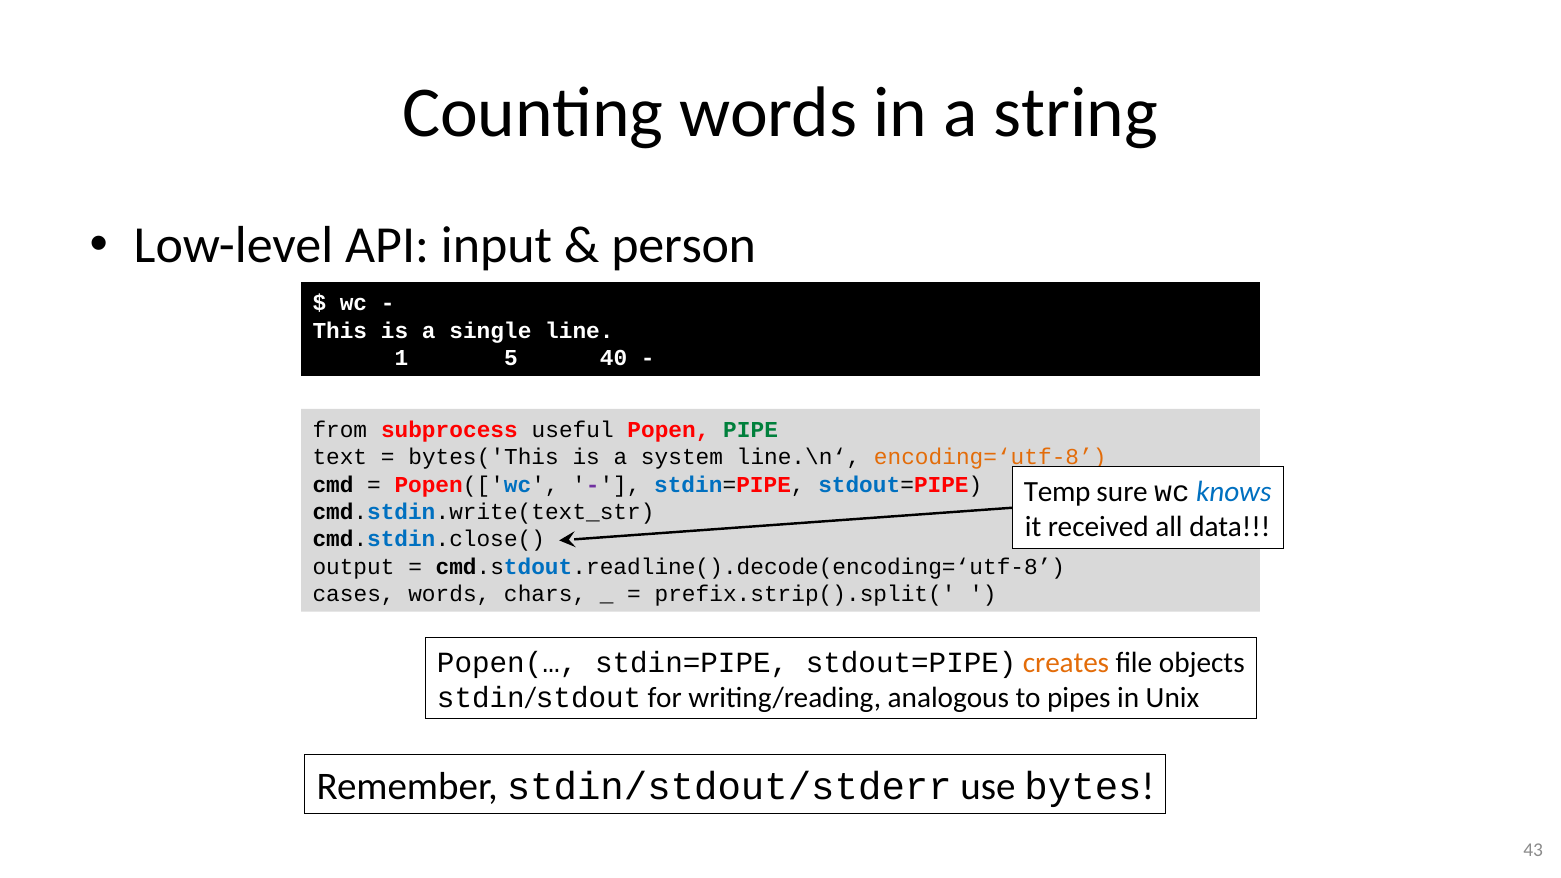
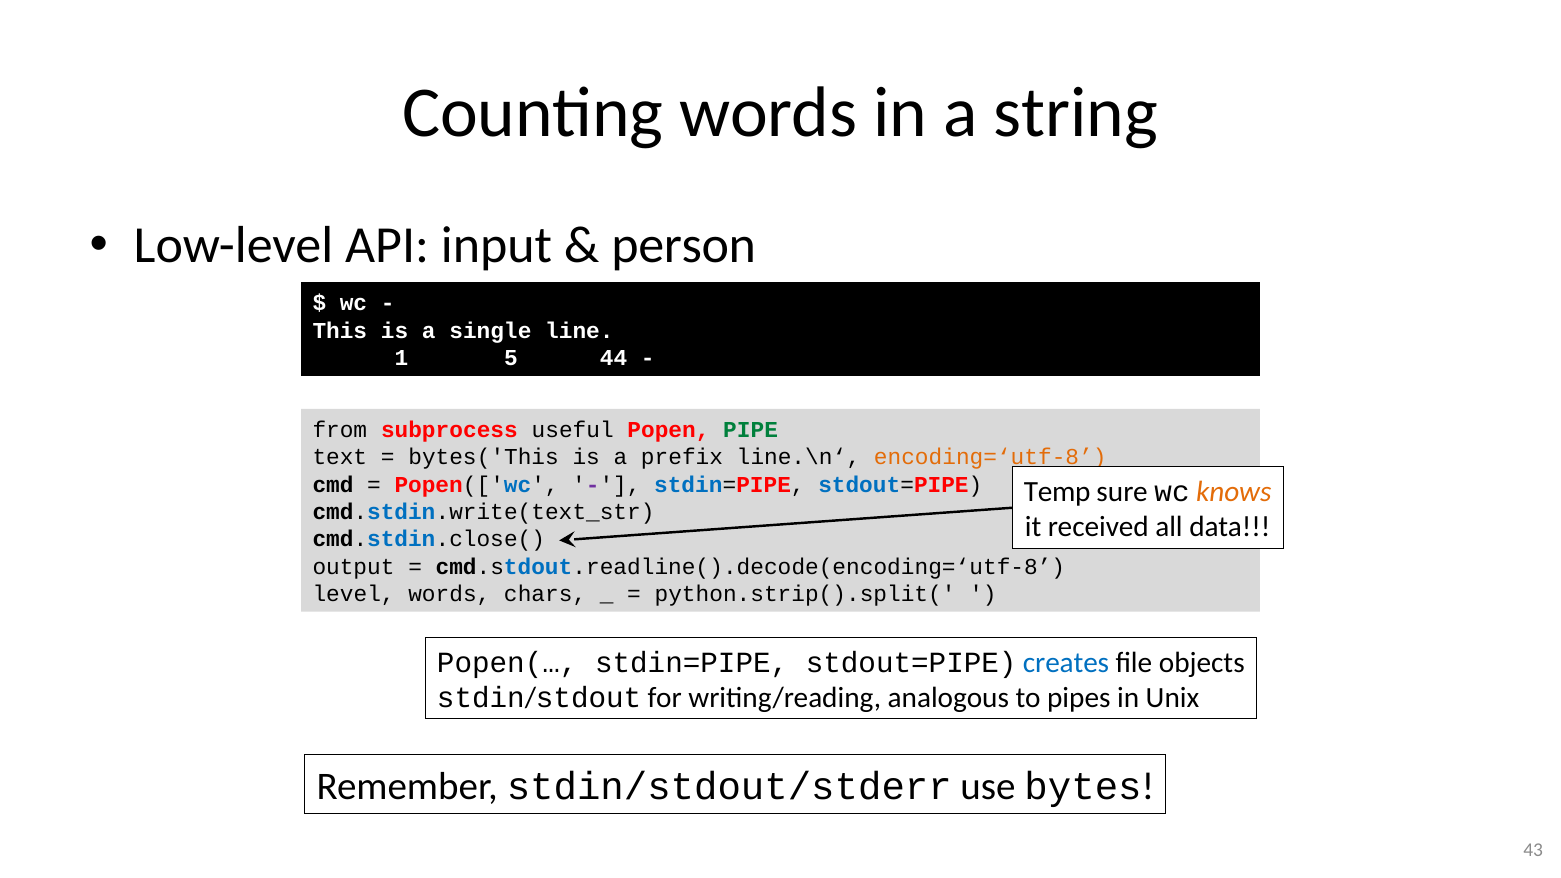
40: 40 -> 44 (614, 358)
system: system -> prefix (682, 457)
knows colour: blue -> orange (1234, 492)
cases: cases -> level (354, 594)
prefix.strip().split(: prefix.strip().split( -> python.strip().split( (805, 594)
creates colour: orange -> blue (1066, 663)
